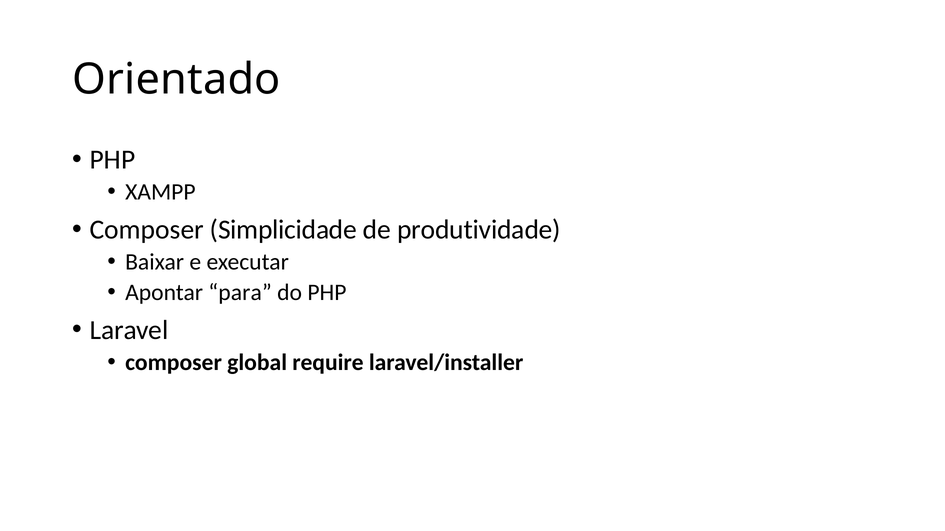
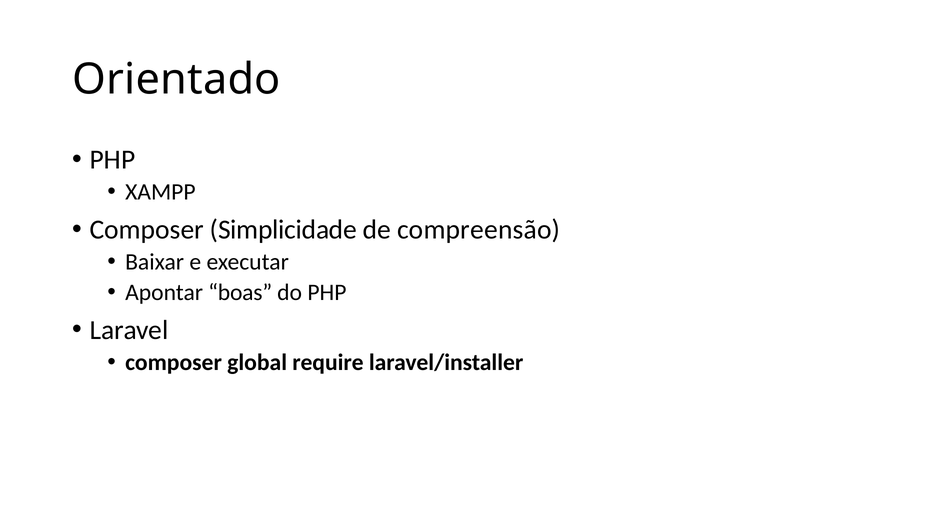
produtividade: produtividade -> compreensão (479, 230)
para: para -> boas (240, 293)
